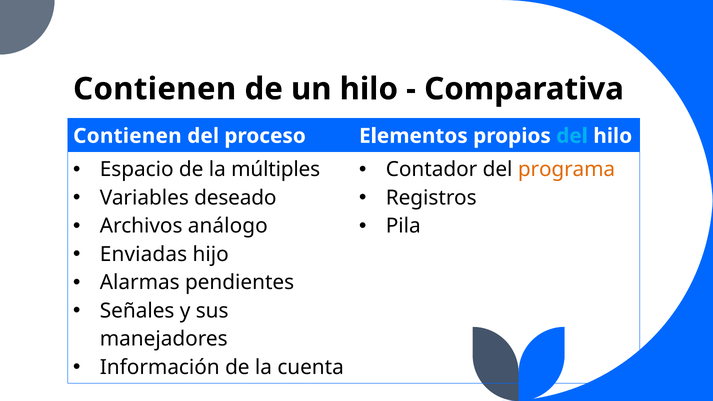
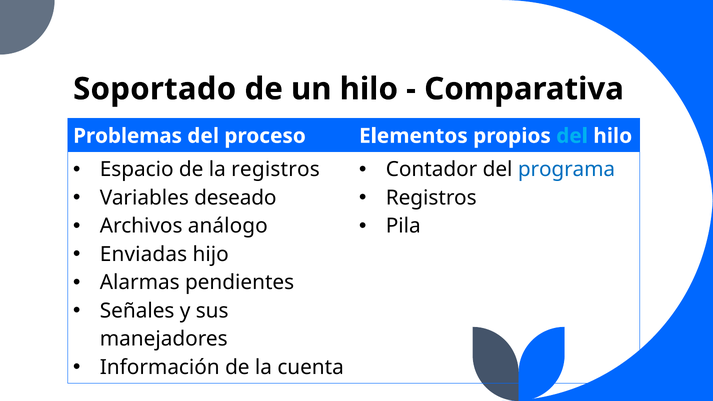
Contienen: Contienen -> Soportado (155, 89)
Contienen: Contienen -> Problemas (128, 136)
la múltiples: múltiples -> registros (275, 170)
programa colour: orange -> blue (567, 170)
